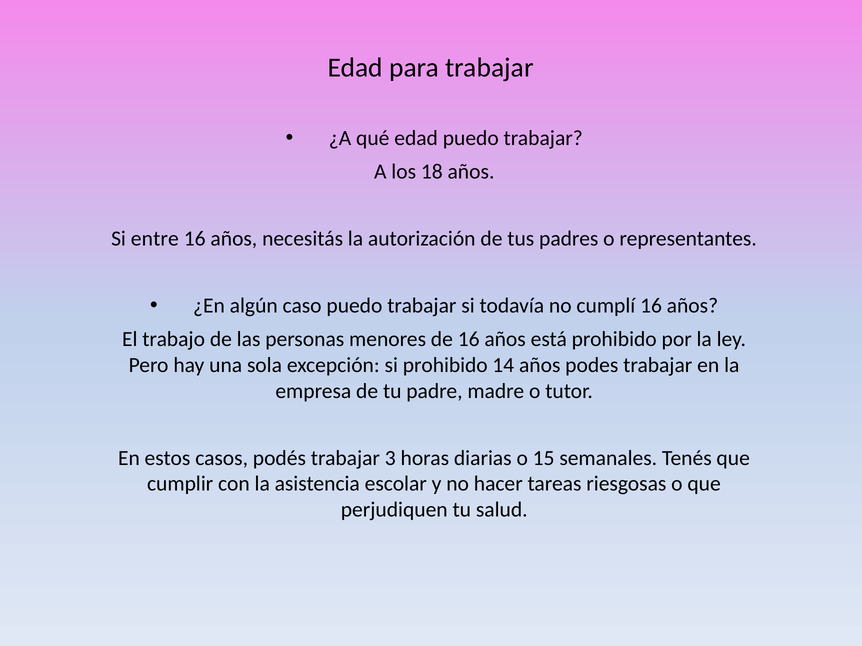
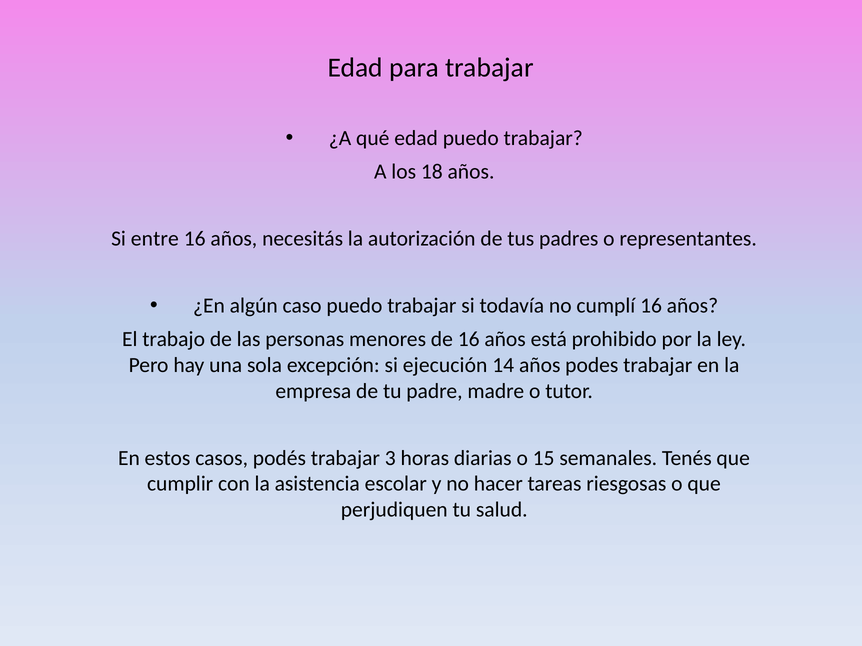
si prohibido: prohibido -> ejecución (445, 365)
